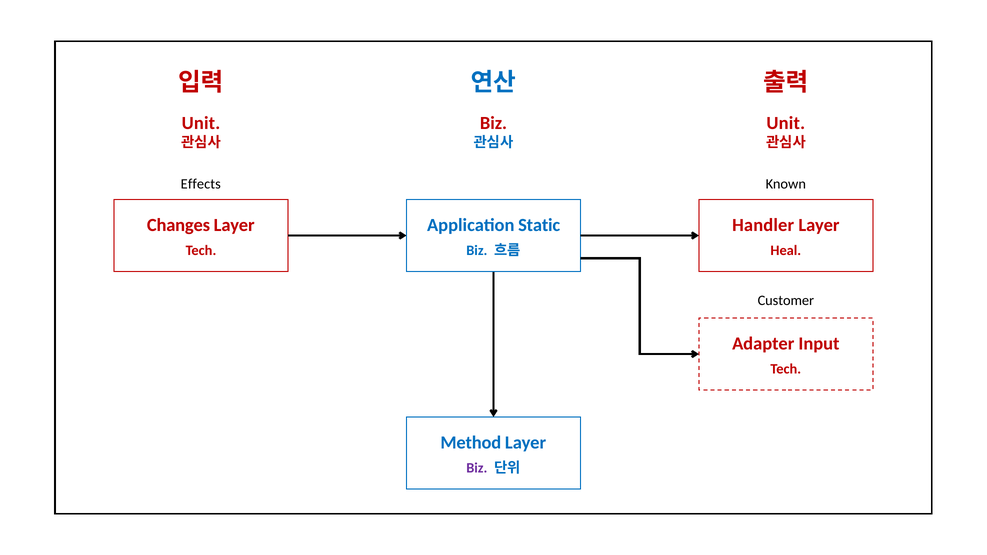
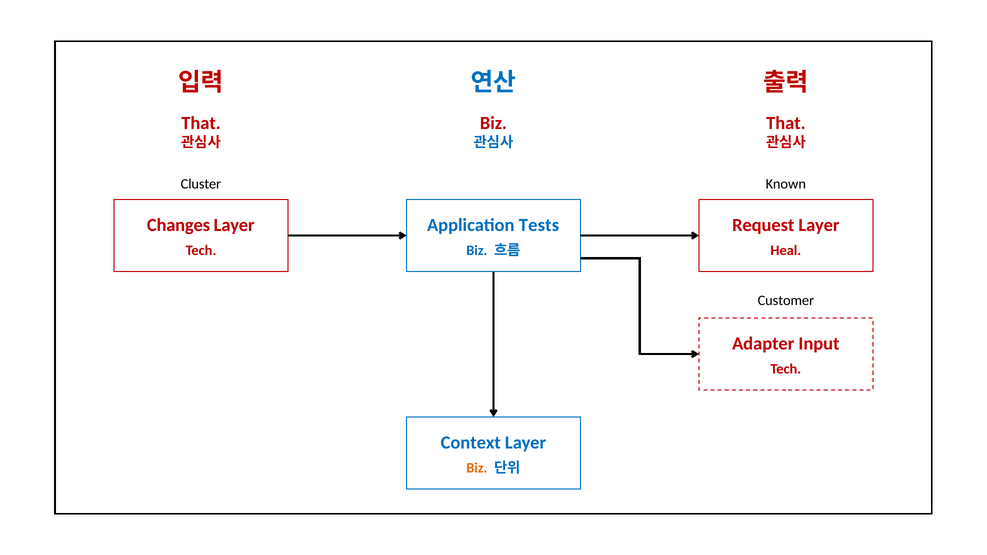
Unit: Unit -> That (201, 123)
Unit: Unit -> That (786, 123)
Effects: Effects -> Cluster (201, 184)
Static: Static -> Tests (539, 225)
Handler: Handler -> Request (763, 225)
Method: Method -> Context (471, 443)
Biz colour: purple -> orange (477, 468)
